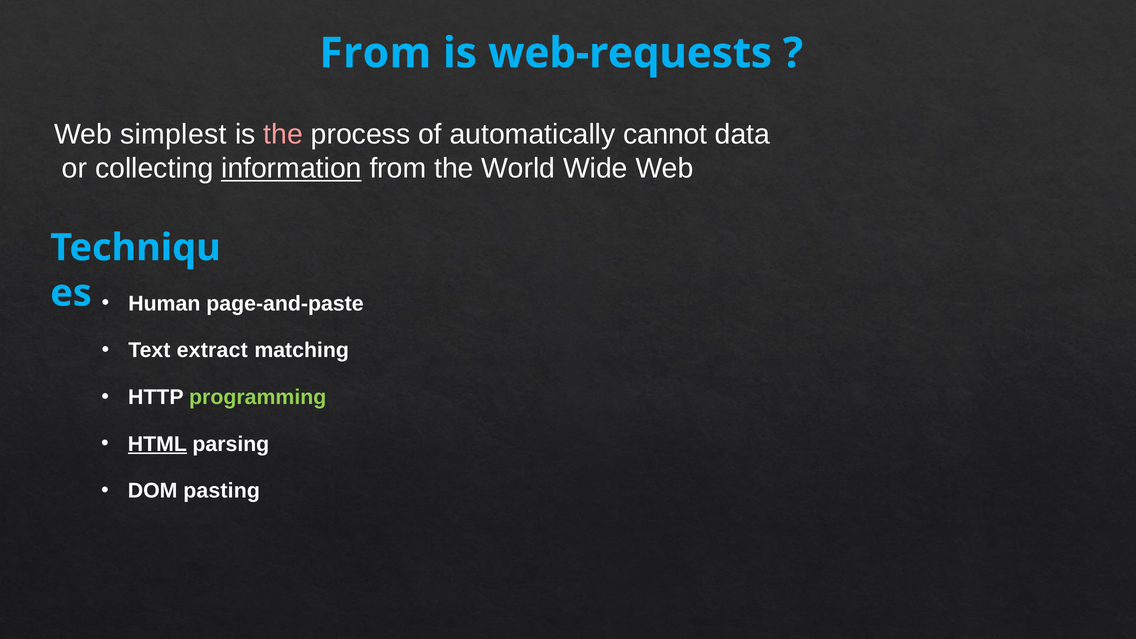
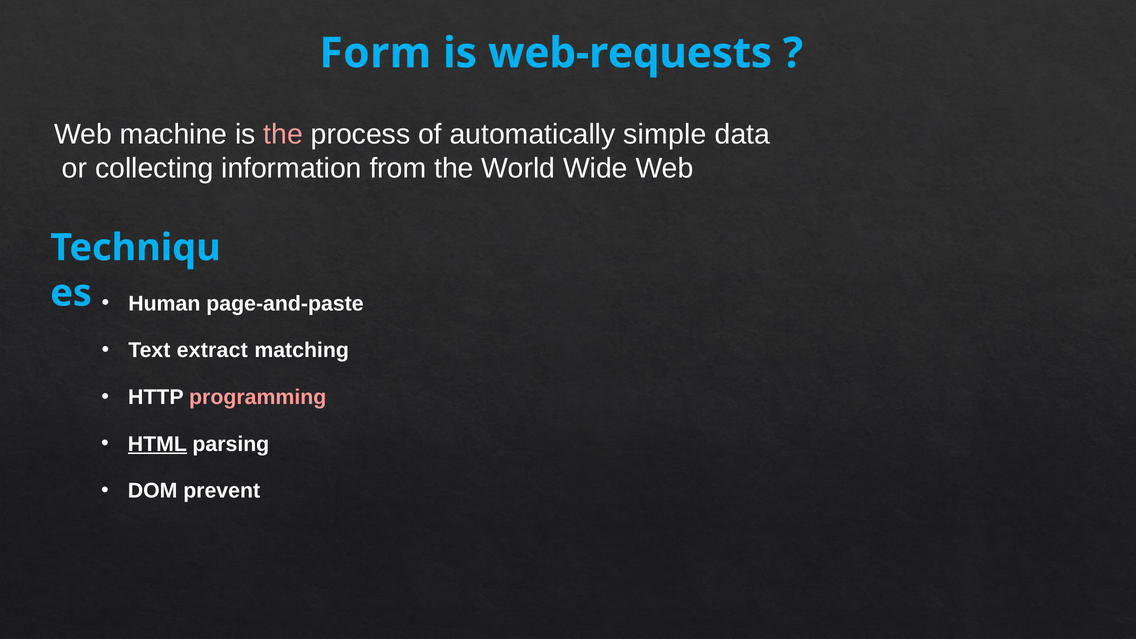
From: From -> Form (375, 53)
simplest: simplest -> machine (174, 134)
cannot: cannot -> simple (665, 134)
information underline: present -> none (291, 168)
programming colour: light green -> pink (258, 397)
pasting: pasting -> prevent (222, 491)
